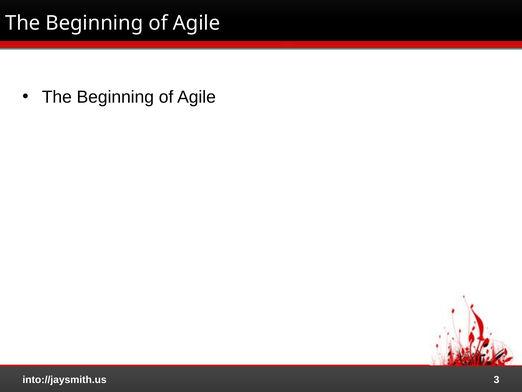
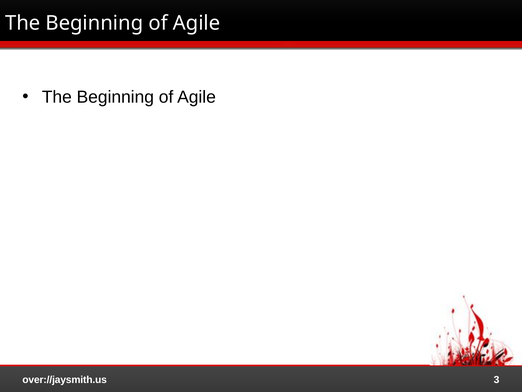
into://jaysmith.us: into://jaysmith.us -> over://jaysmith.us (65, 379)
